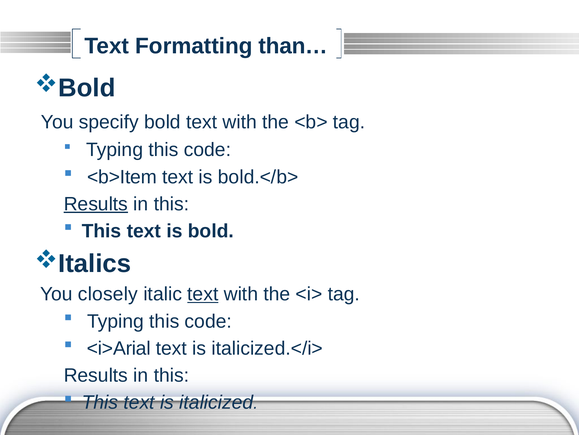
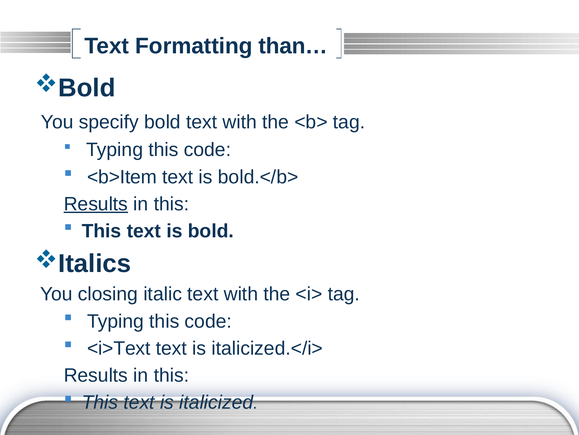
closely: closely -> closing (108, 294)
text underline: present -> none (203, 294)
<i>Arial: <i>Arial -> <i>Text (119, 348)
